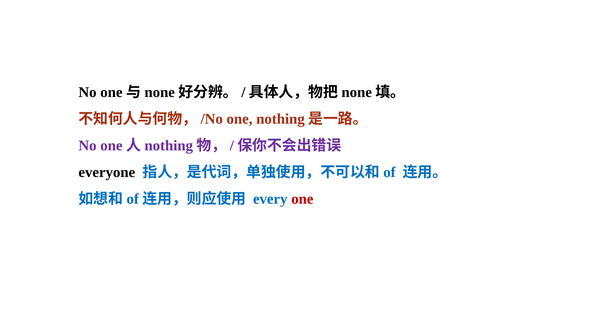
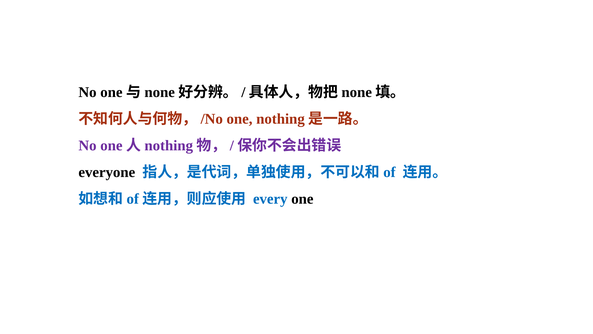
one colour: red -> black (302, 199)
